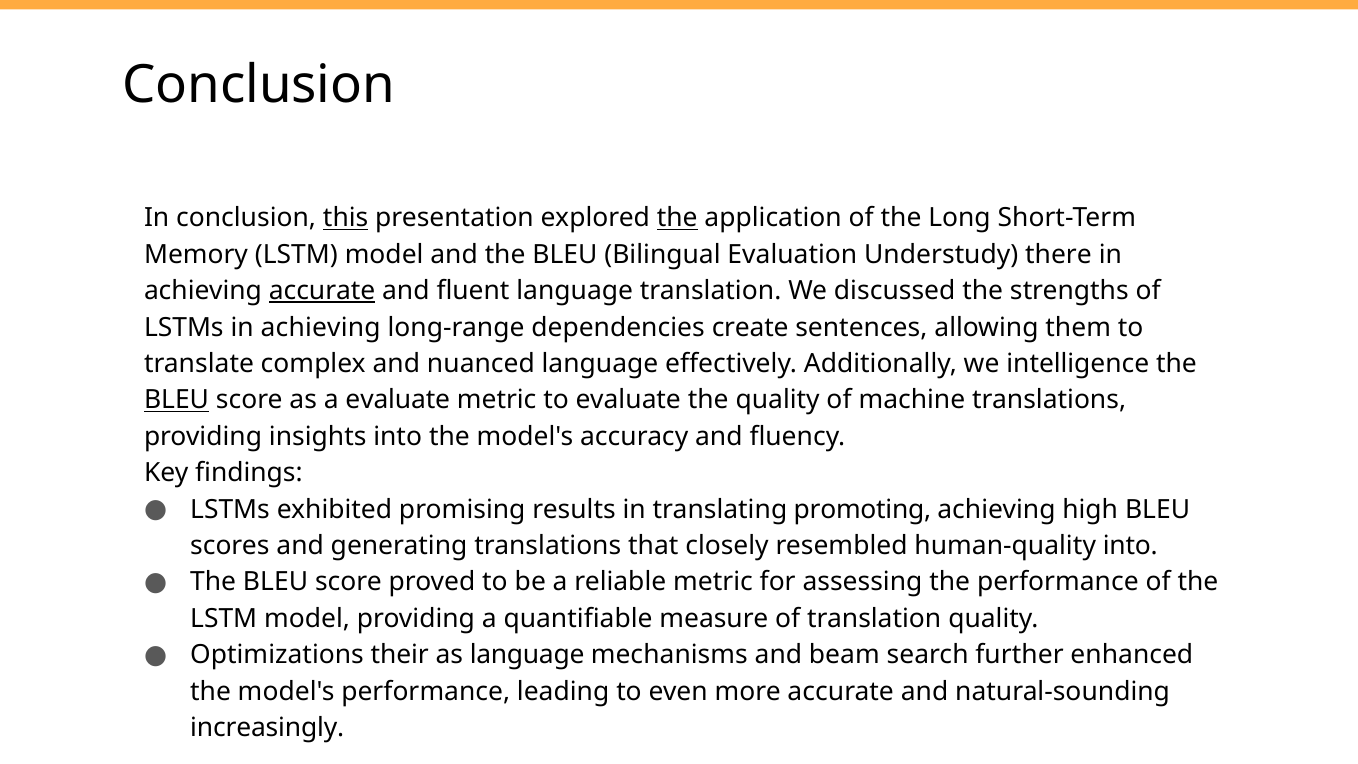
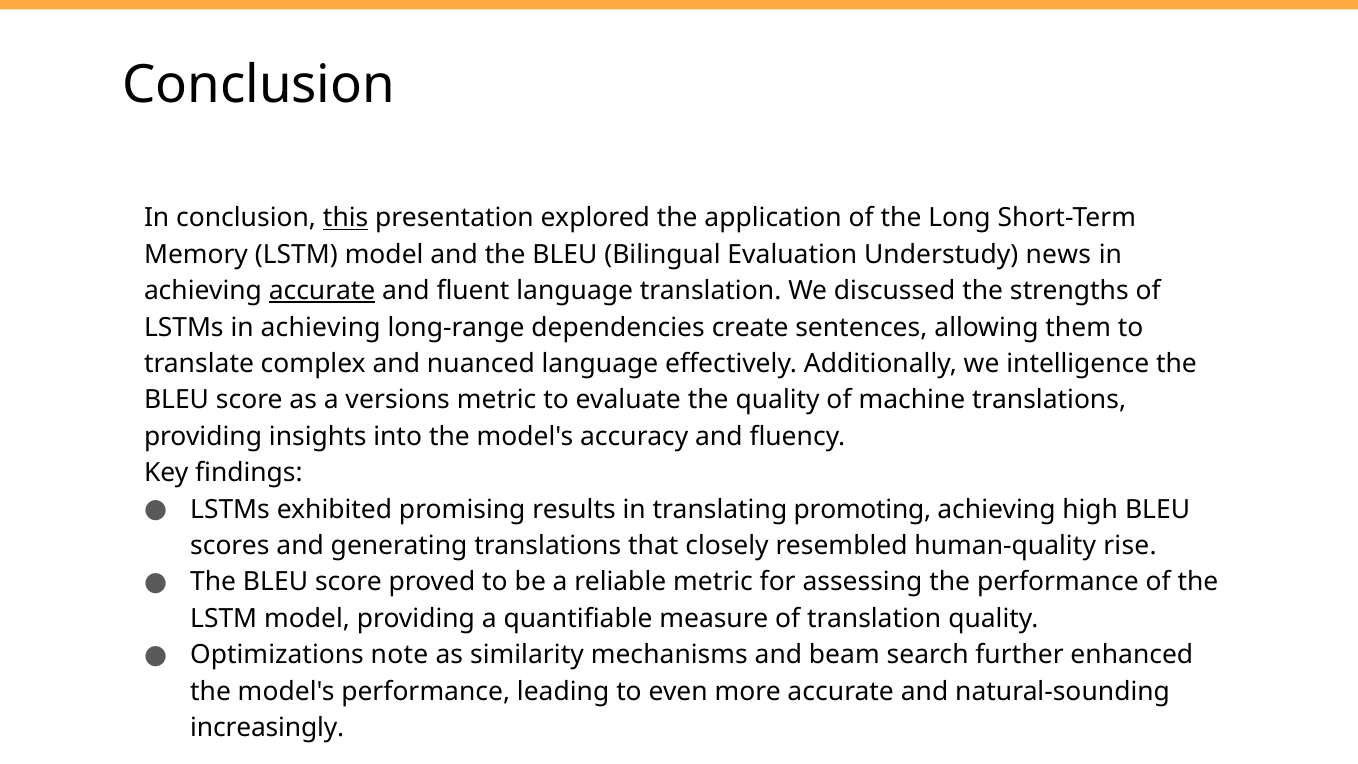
the underline: present -> none (677, 218)
there: there -> news (1058, 254)
BLEU underline: present -> none (177, 400)
a evaluate: evaluate -> versions (398, 400)
human-quality into: into -> rise (1130, 546)
their: their -> note (400, 655)
as language: language -> similarity (527, 655)
